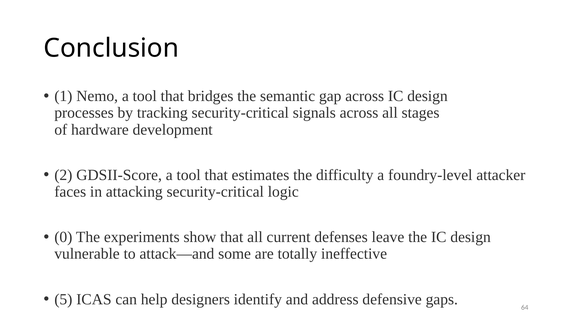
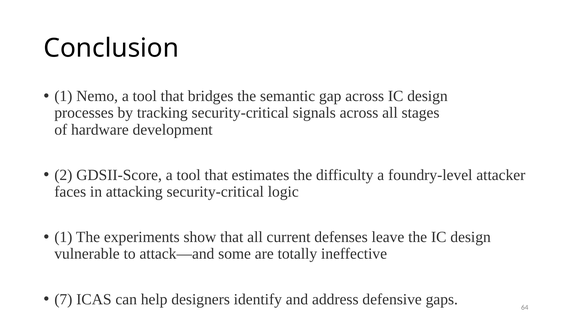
0: 0 -> 1 (63, 237)
5: 5 -> 7 (63, 299)
